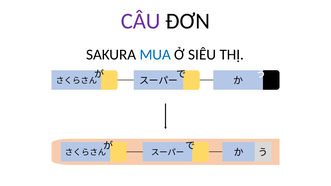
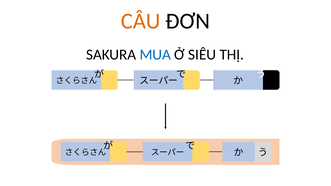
CÂU colour: purple -> orange (141, 21)
